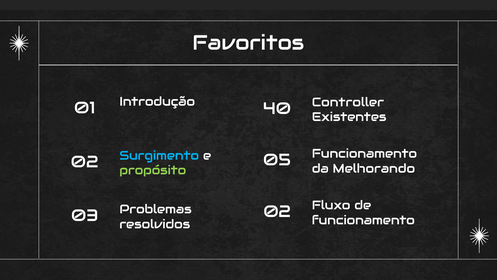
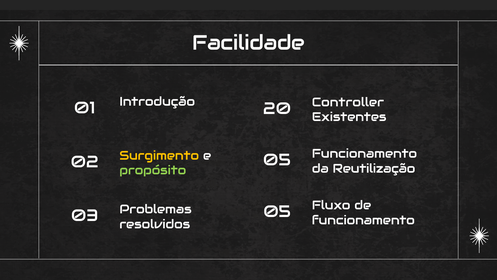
Favoritos: Favoritos -> Facilidade (249, 43)
40: 40 -> 20 (277, 108)
Surgimento colour: light blue -> yellow (159, 155)
Melhorando: Melhorando -> Reutilização (374, 168)
03 02: 02 -> 05 (277, 211)
